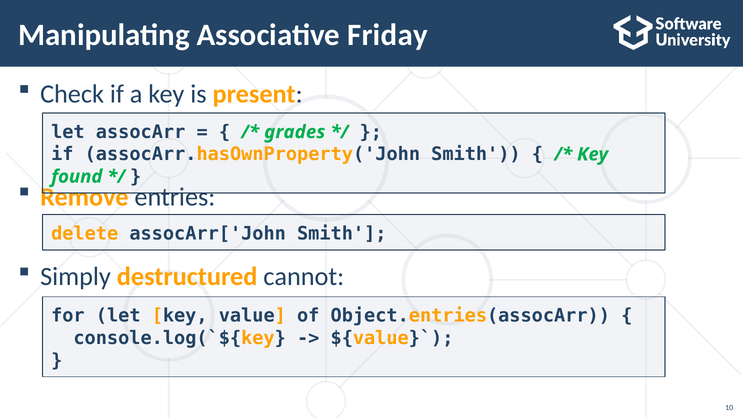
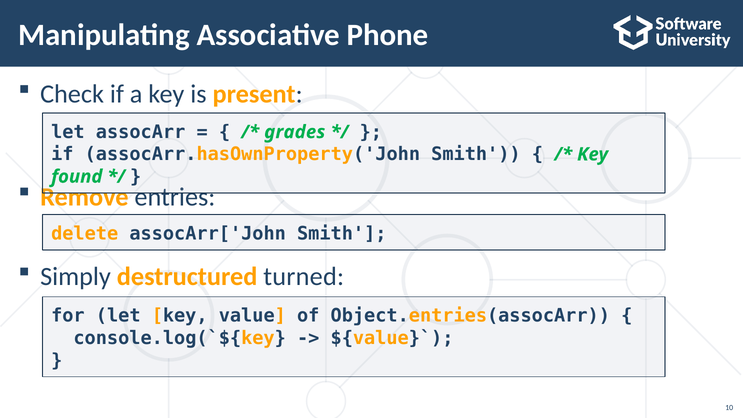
Friday: Friday -> Phone (388, 35)
cannot: cannot -> turned (304, 277)
